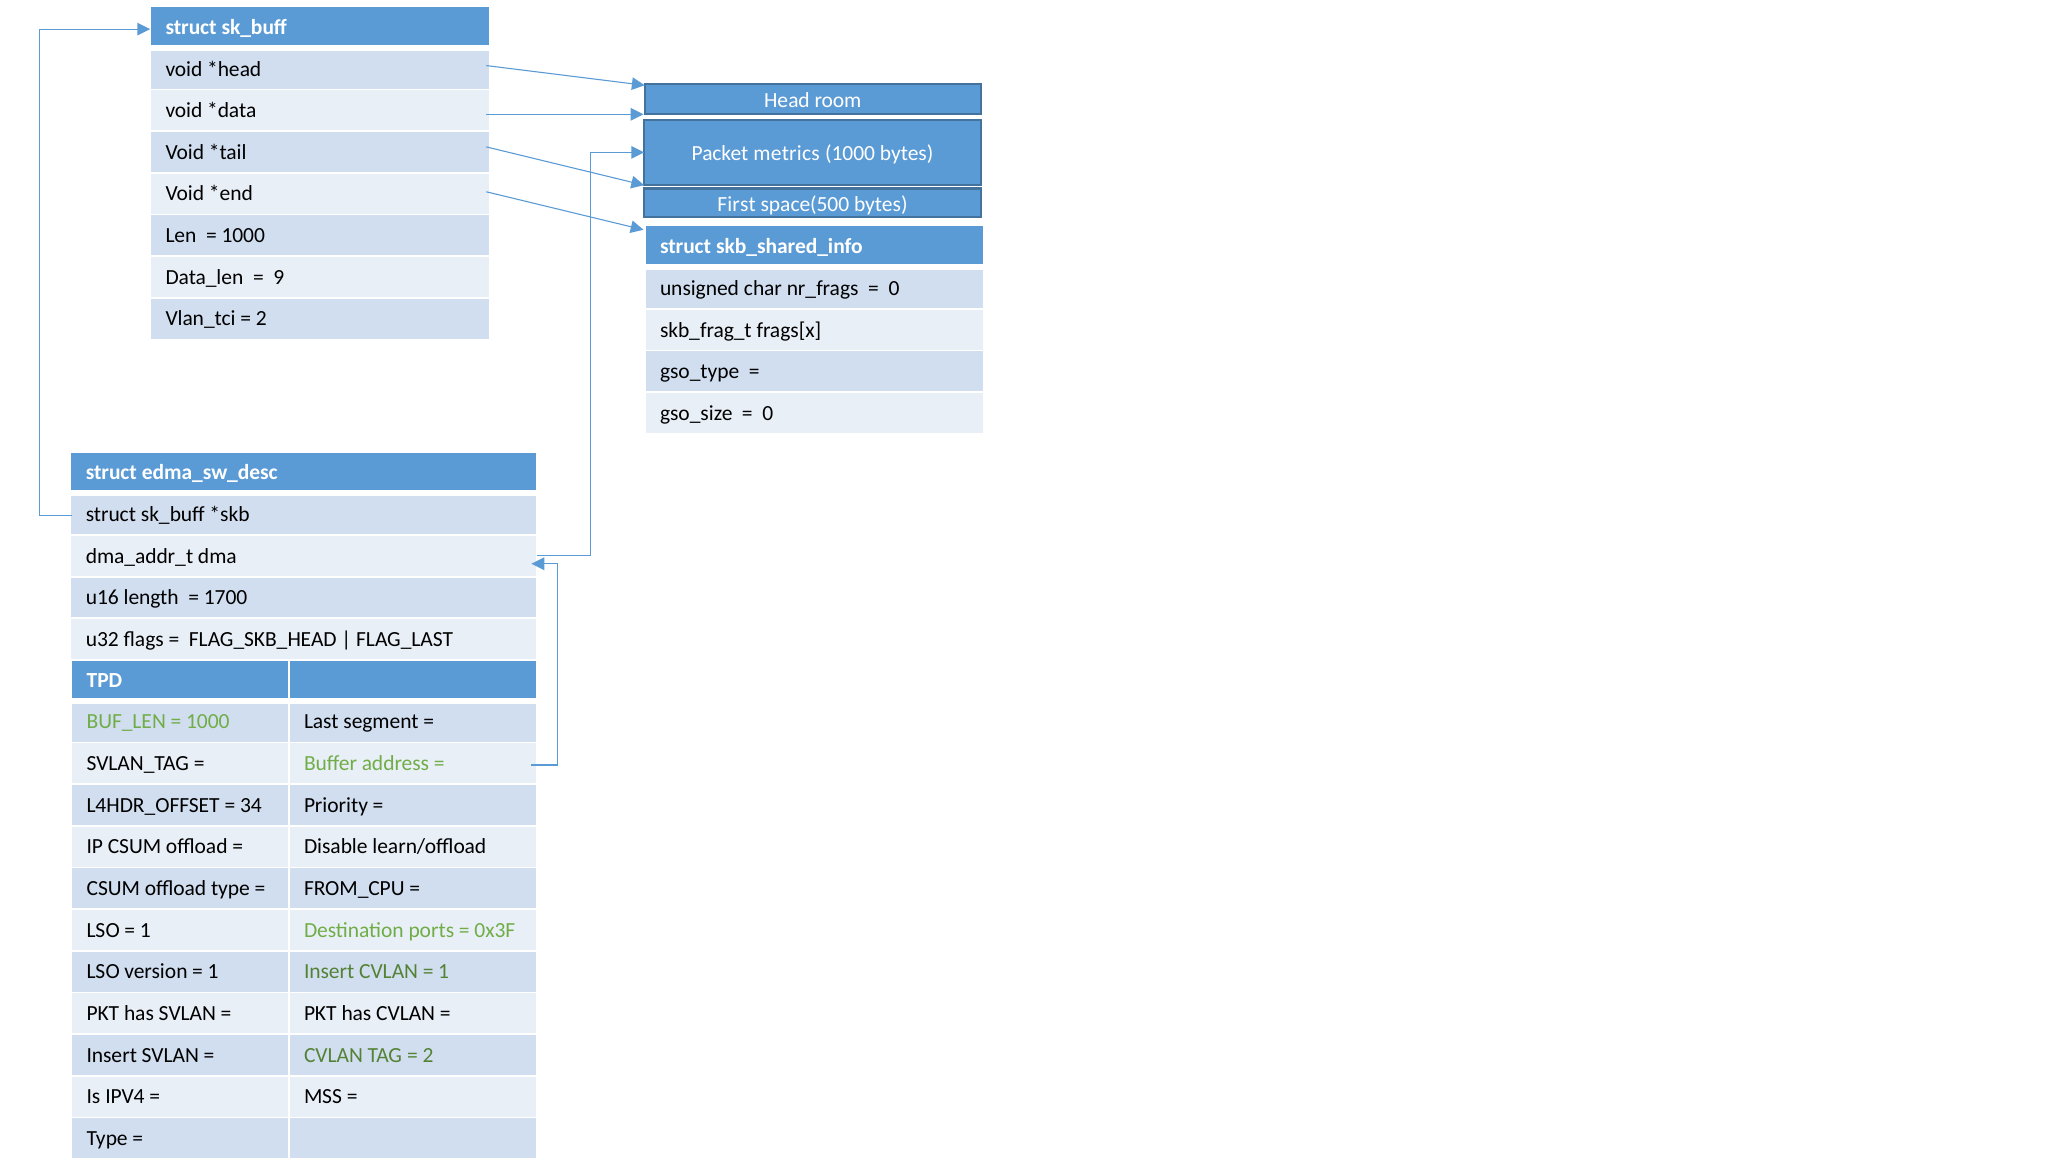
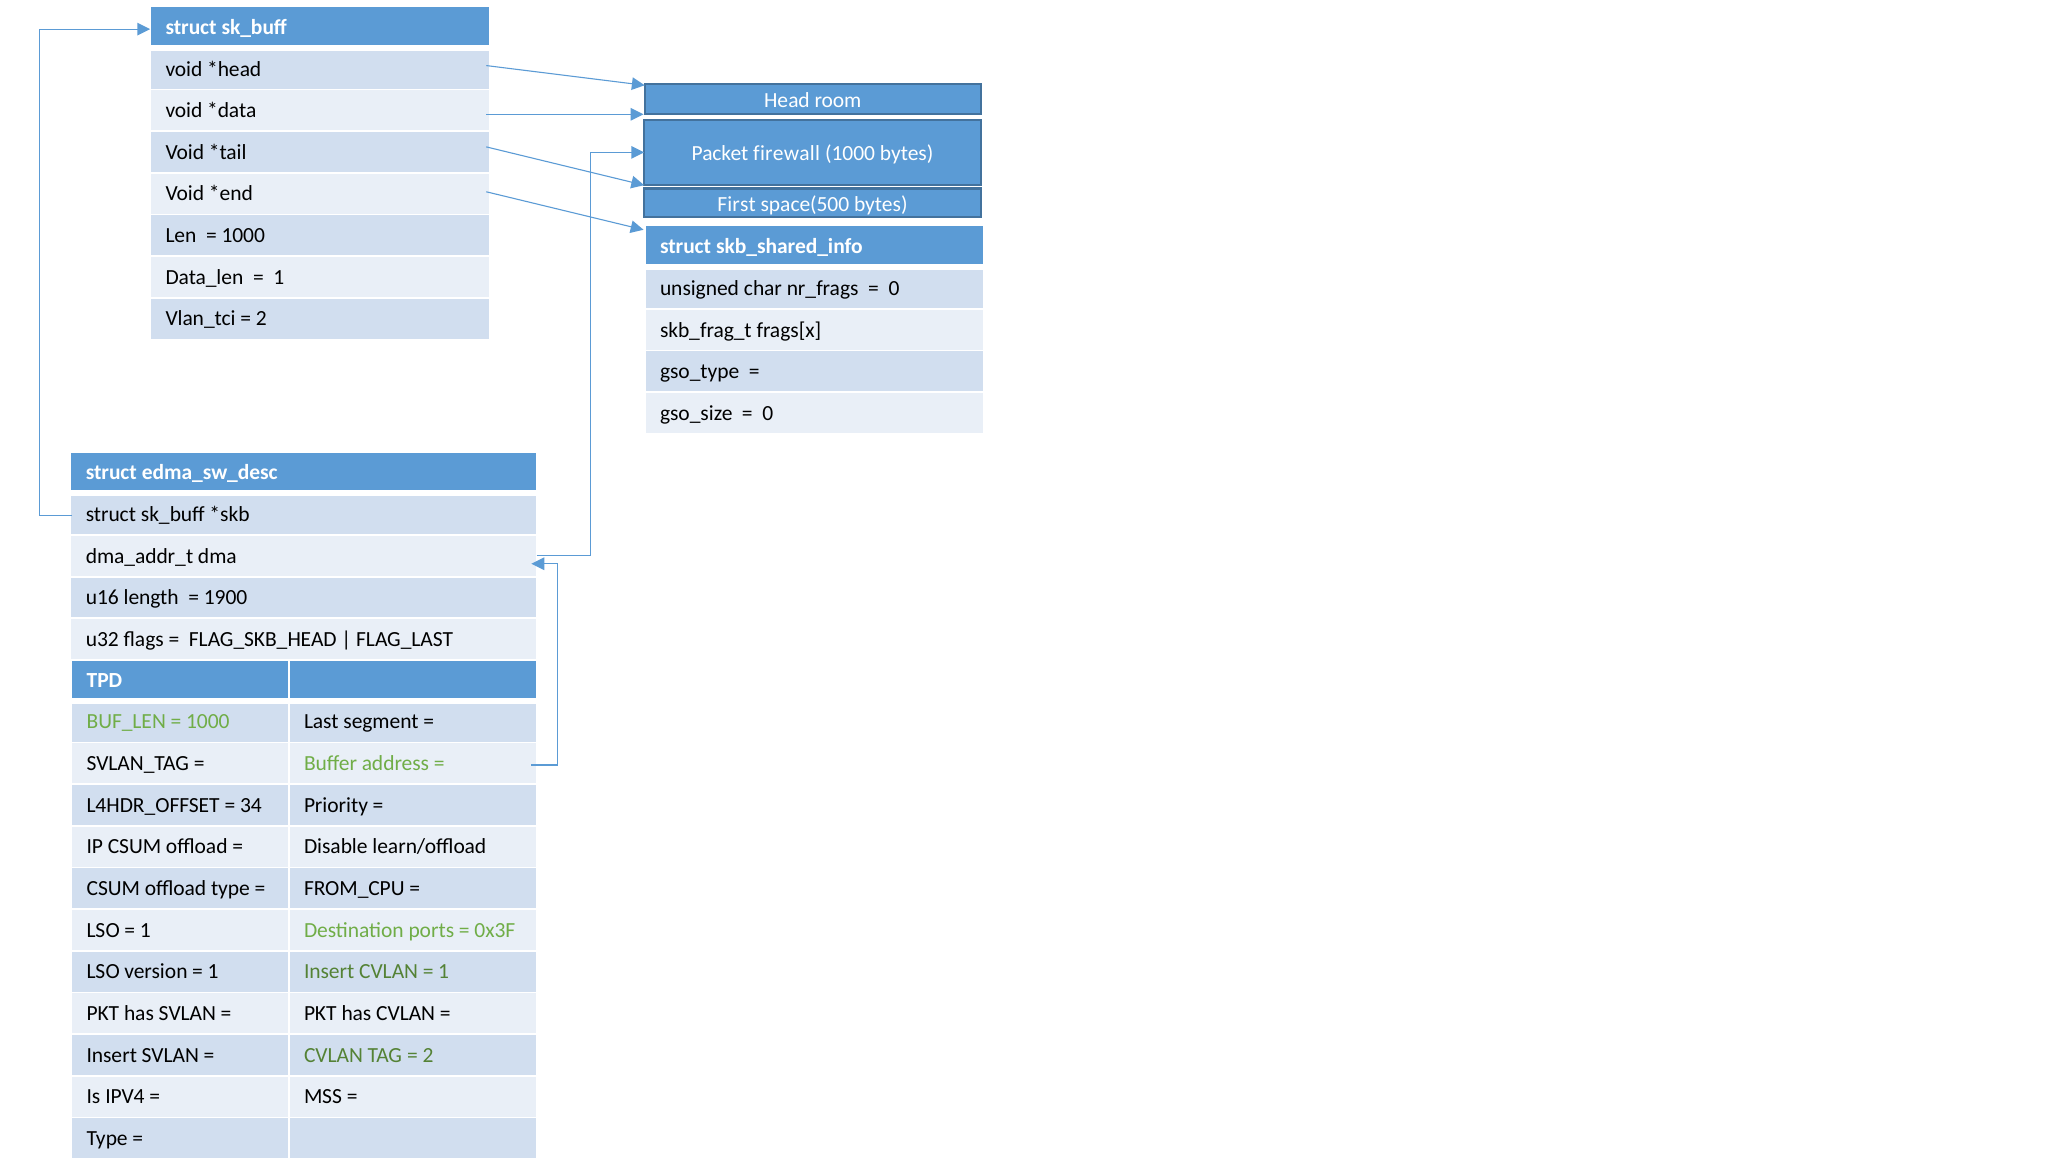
metrics: metrics -> firewall (787, 154)
9: 9 -> 1 (279, 277)
1700: 1700 -> 1900 (226, 597)
